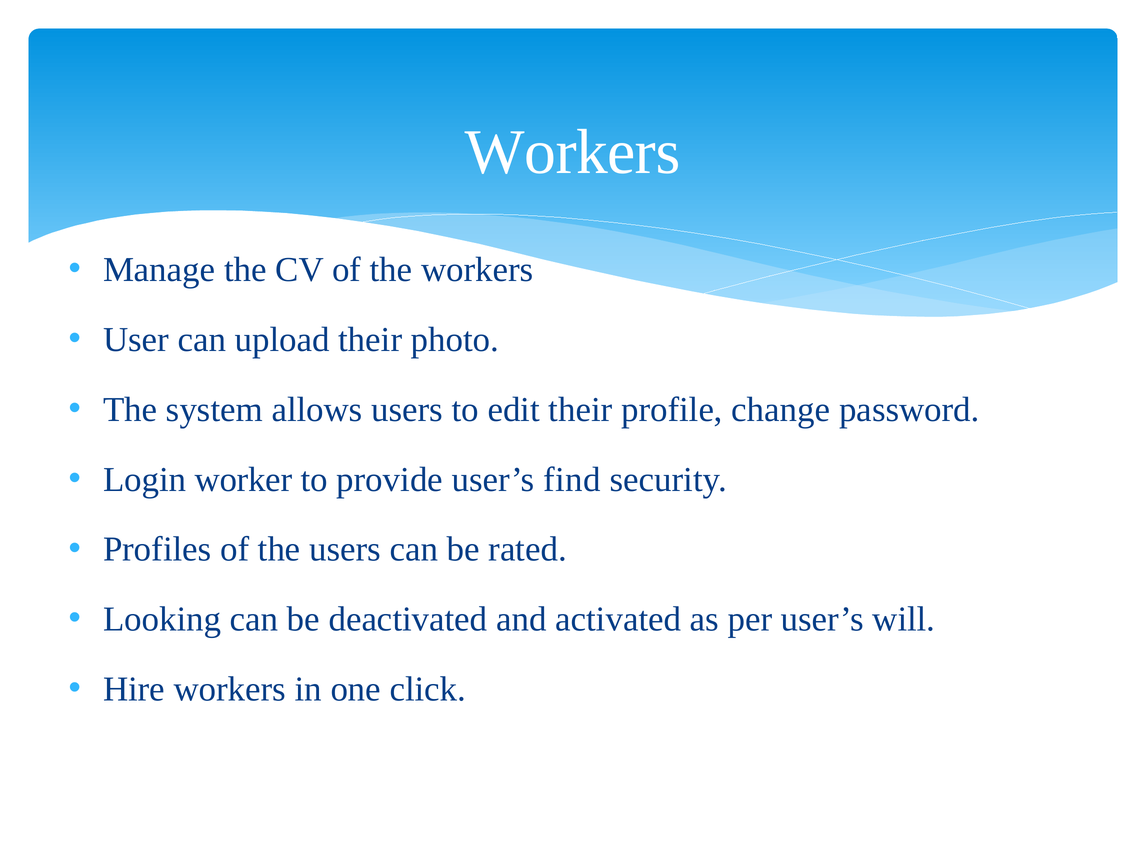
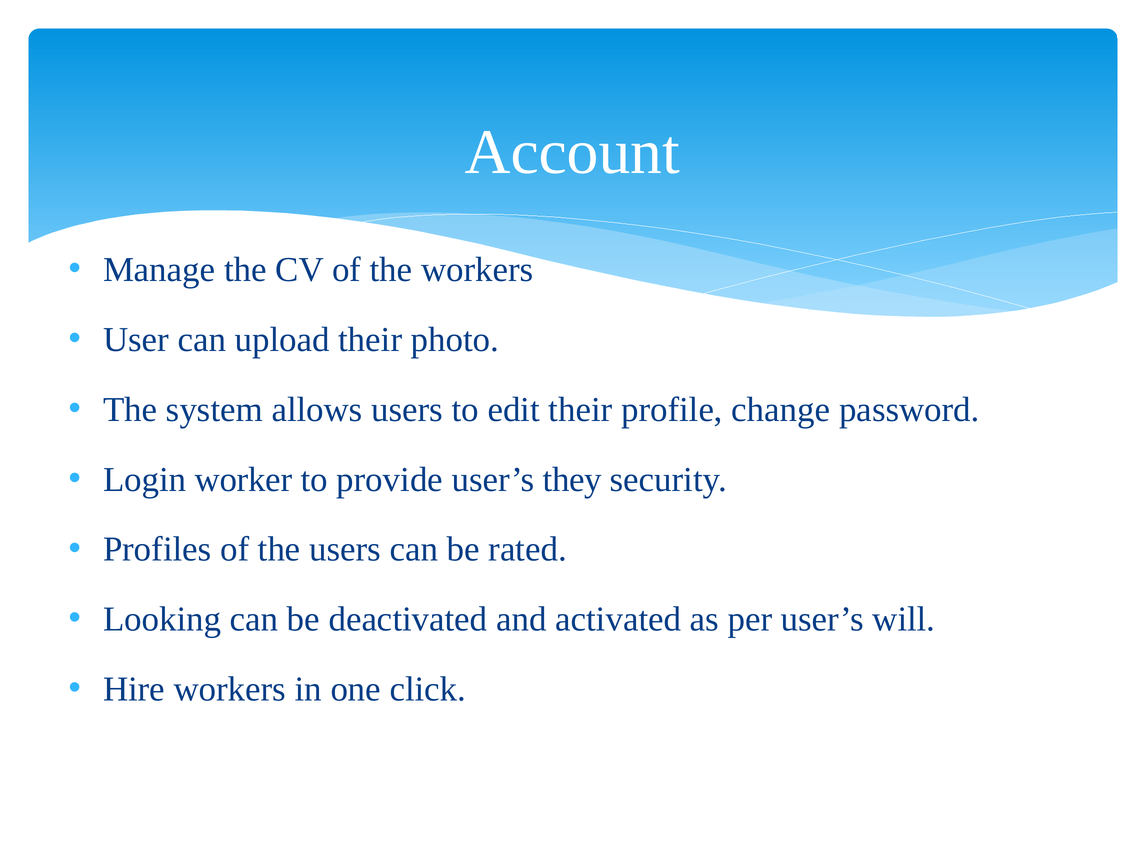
Workers: Workers -> Account (572, 152)
find: find -> they (572, 479)
